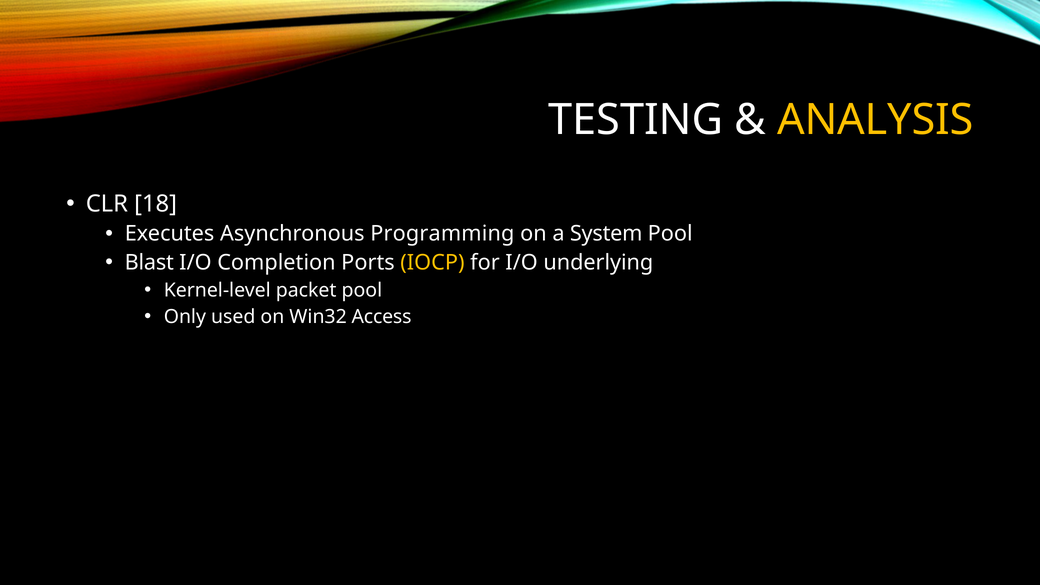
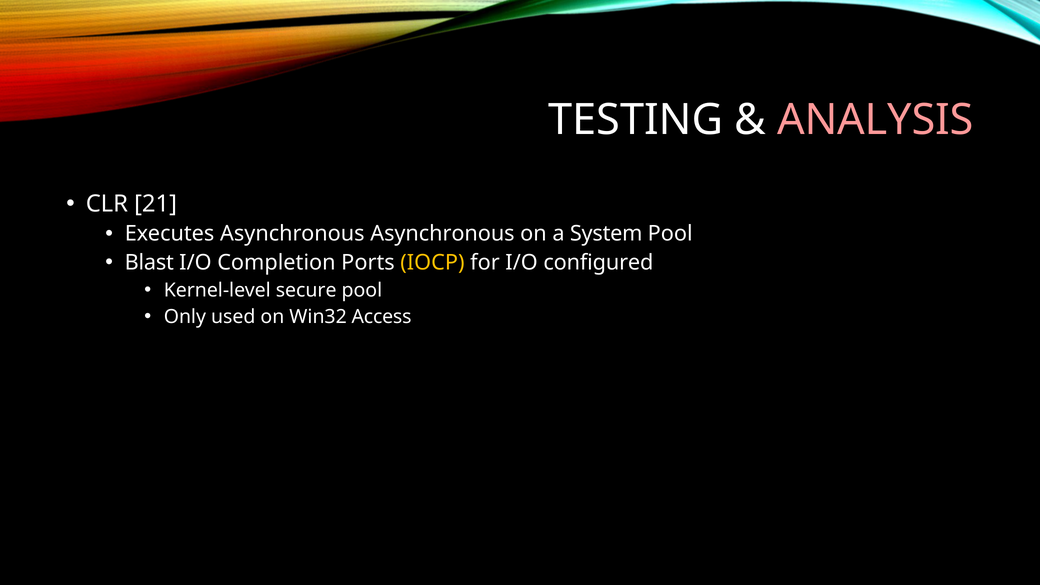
ANALYSIS colour: yellow -> pink (875, 120)
18: 18 -> 21 (156, 204)
Asynchronous Programming: Programming -> Asynchronous (442, 234)
underlying: underlying -> configured (598, 263)
packet: packet -> secure (306, 290)
